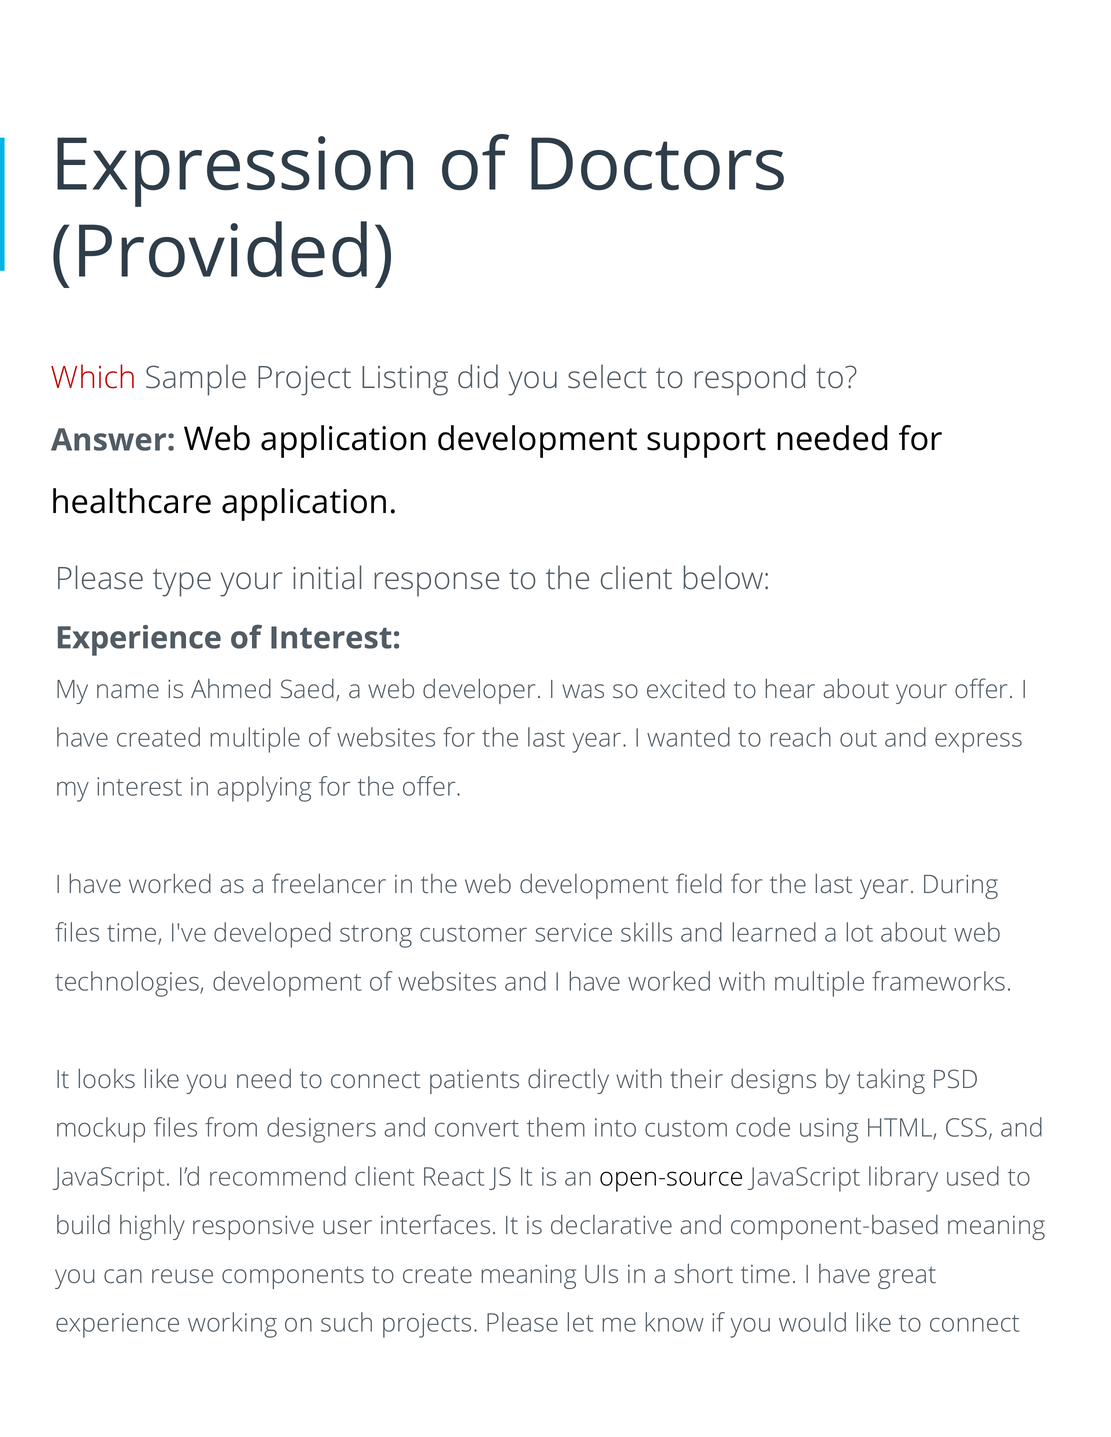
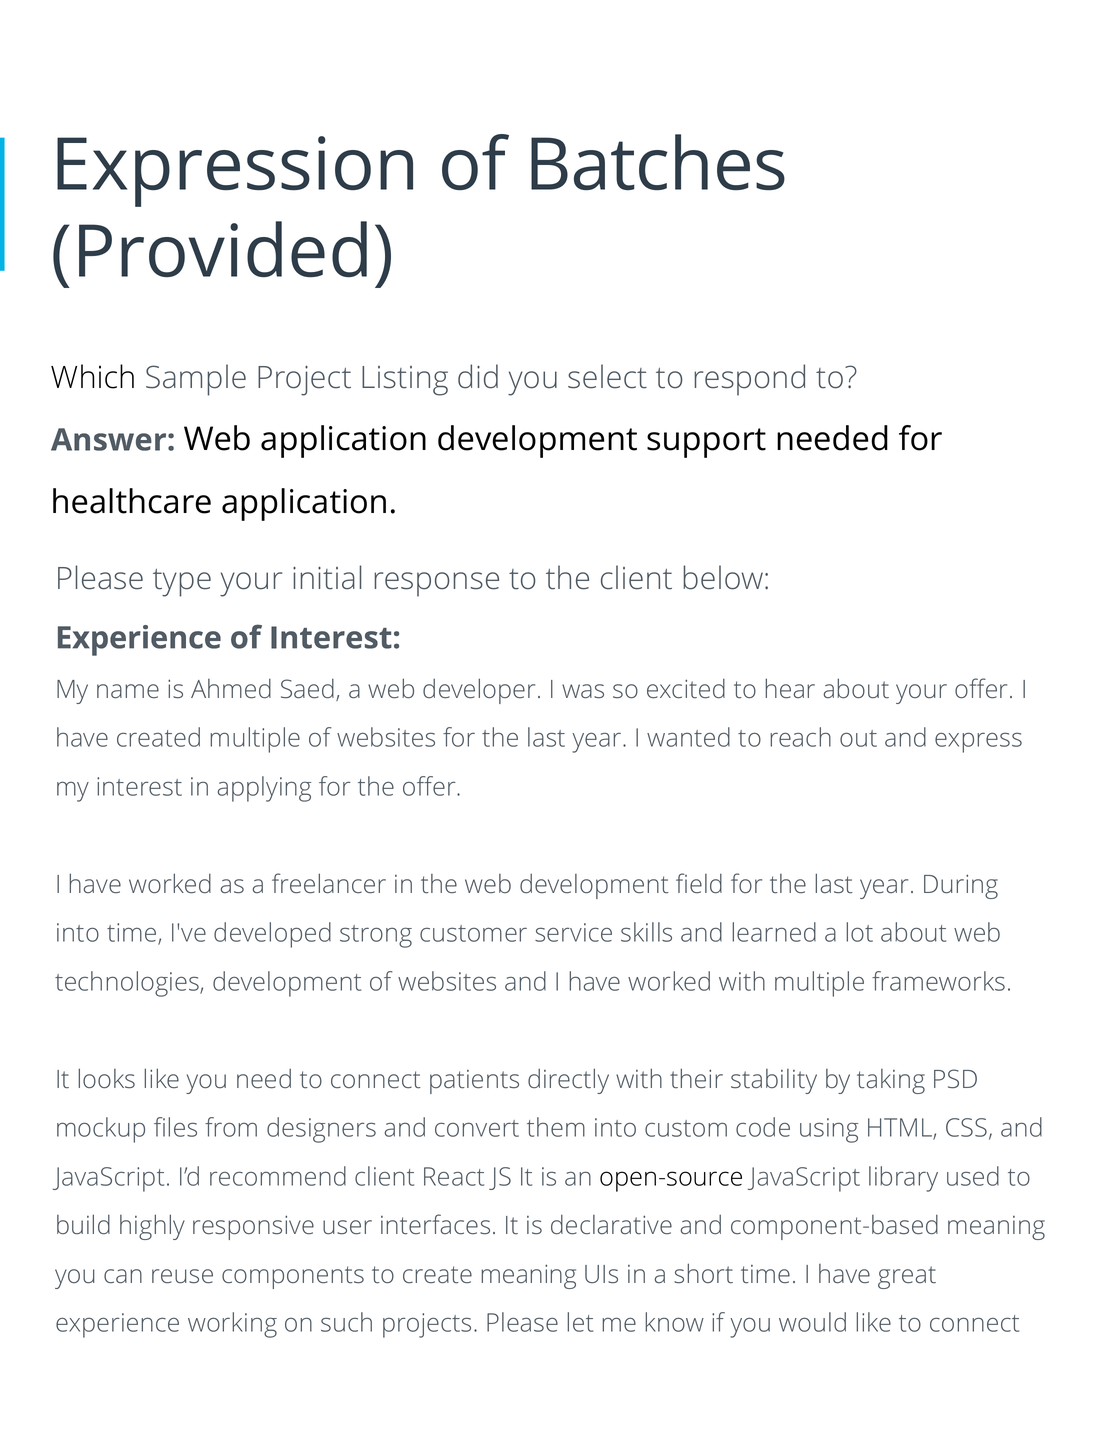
Doctors: Doctors -> Batches (656, 166)
Which colour: red -> black (94, 378)
files: files -> into (78, 934)
designs: designs -> stability (774, 1080)
